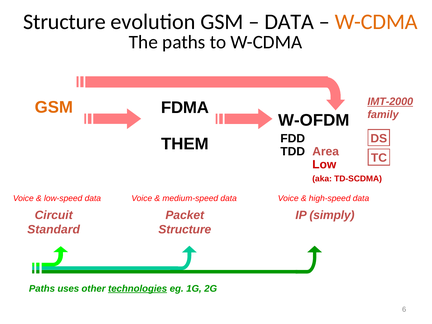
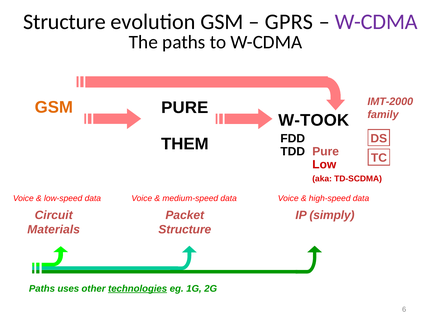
DATA: DATA -> GPRS (289, 22)
W-CDMA colour: orange -> purple (376, 22)
IMT-2000 underline: present -> none (390, 102)
FDMA: FDMA -> PURE (185, 108)
W-OFDM: W-OFDM -> W-TOOK (314, 120)
TDD Area: Area -> Pure (326, 152)
Standard: Standard -> Materials (54, 230)
